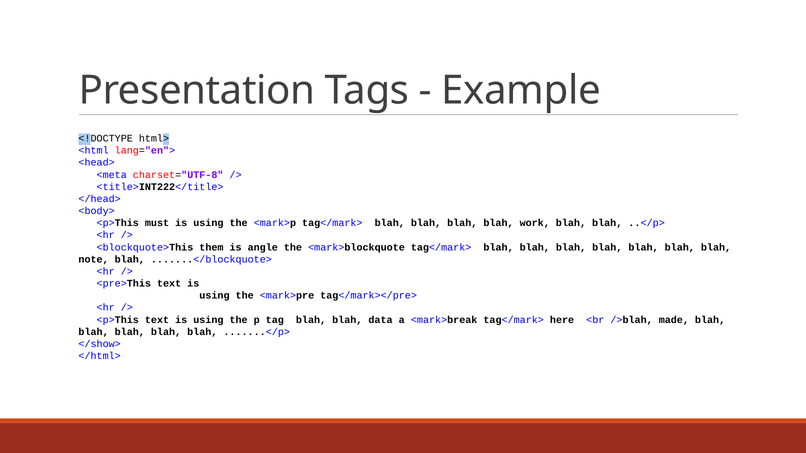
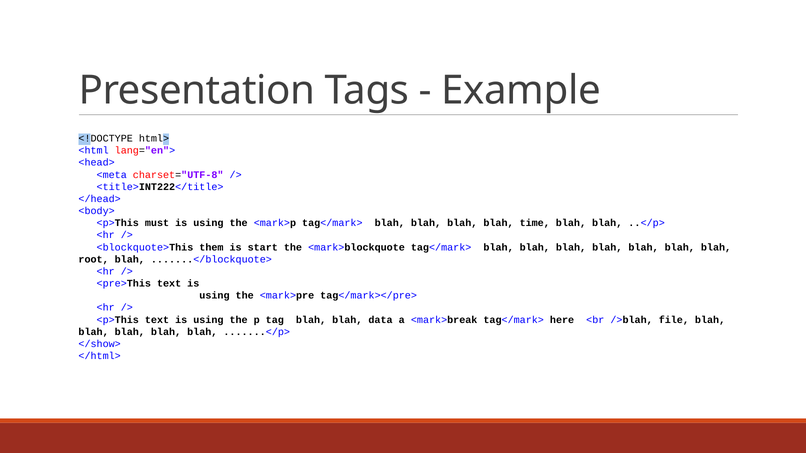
work: work -> time (535, 223)
angle: angle -> start (263, 247)
note: note -> root (94, 260)
made: made -> file (674, 320)
